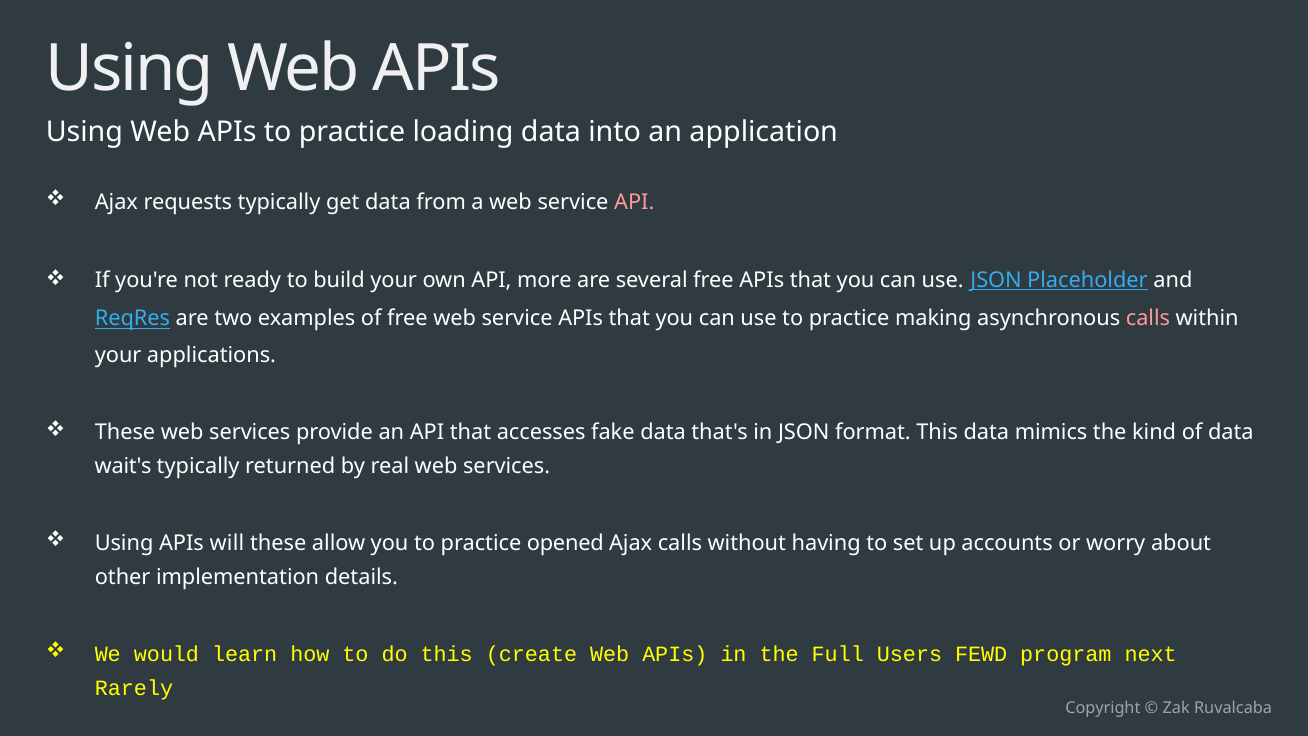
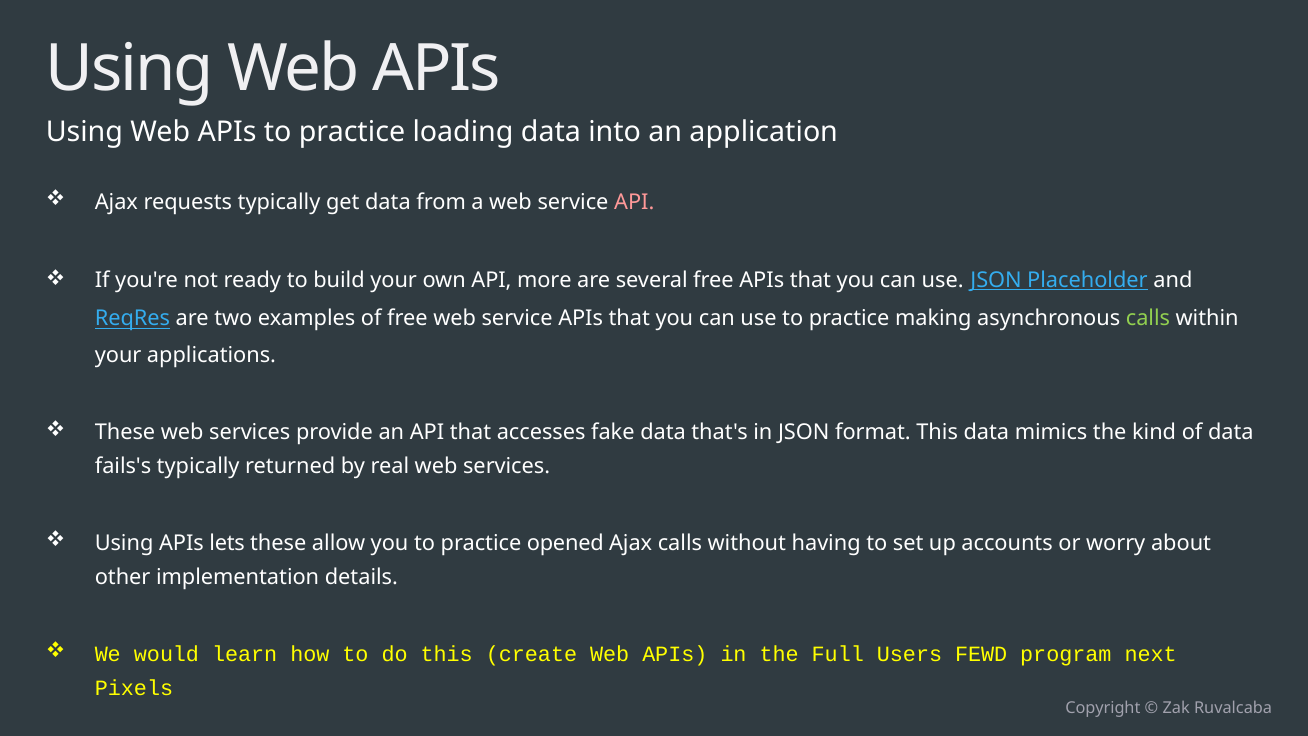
calls colour: pink -> light green (1148, 318)
wait's: wait's -> fails's (123, 466)
will: will -> lets (227, 543)
Rarely: Rarely -> Pixels (134, 688)
